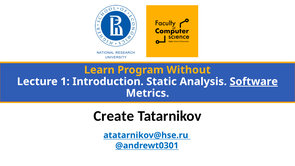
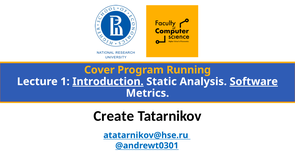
Learn: Learn -> Cover (99, 70)
Without: Without -> Running (189, 70)
Introduction underline: none -> present (108, 82)
